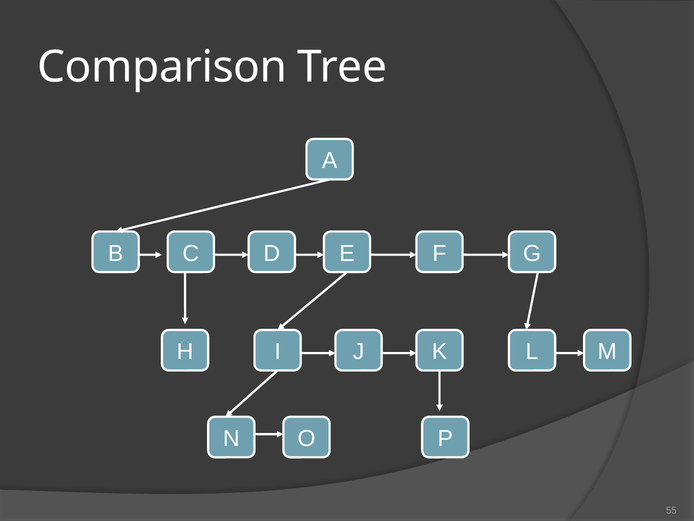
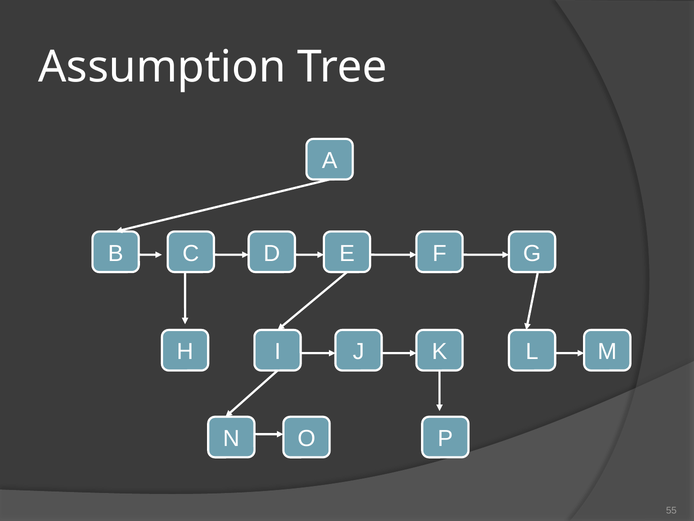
Comparison: Comparison -> Assumption (162, 67)
